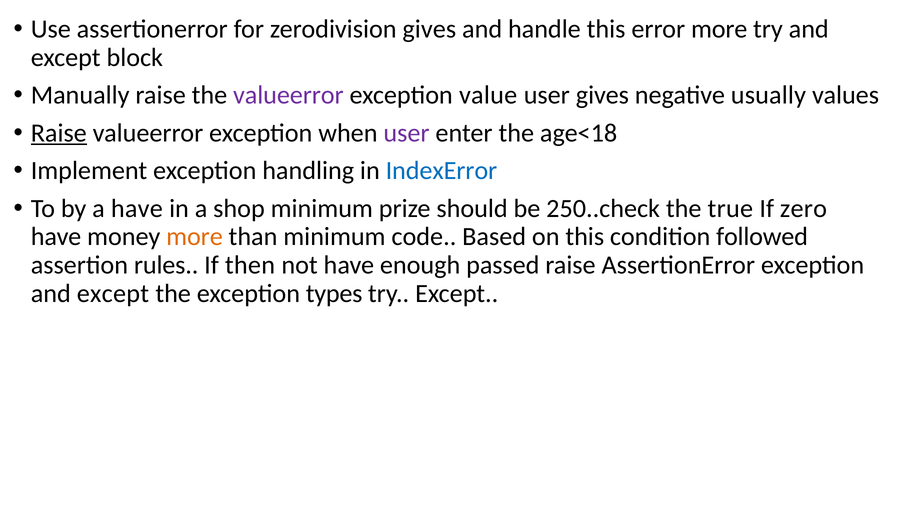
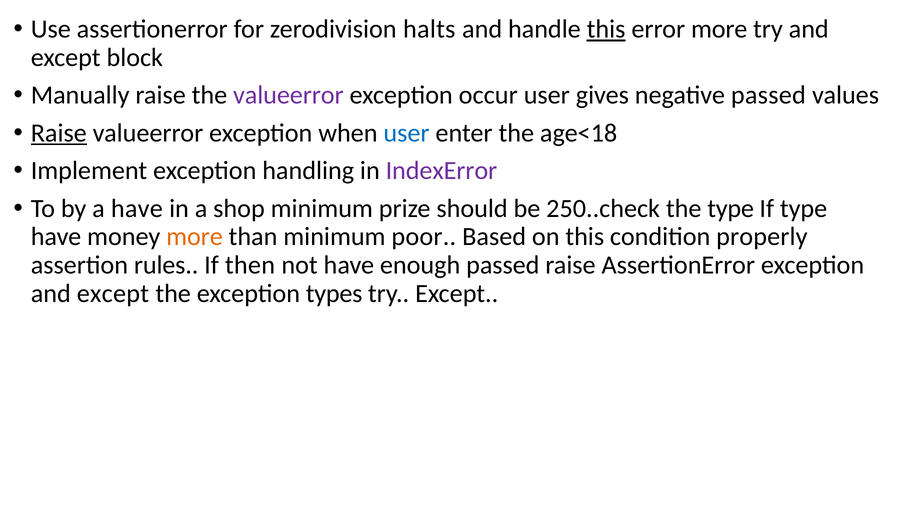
zerodivision gives: gives -> halts (429, 29)
this underline: none -> present (606, 29)
value: value -> occur (488, 95)
negative usually: usually -> passed (768, 95)
user colour: purple -> blue (406, 133)
IndexError colour: blue -> purple (441, 171)
the true: true -> type (731, 208)
If zero: zero -> type (804, 208)
code: code -> poor (424, 237)
followed: followed -> properly (762, 237)
